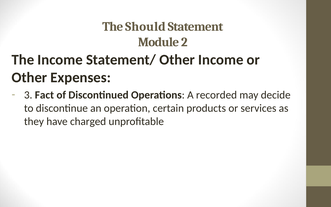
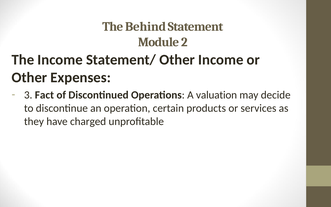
Should: Should -> Behind (146, 27)
recorded: recorded -> valuation (217, 95)
